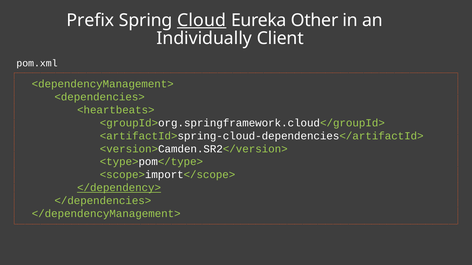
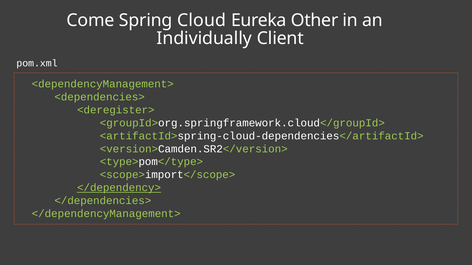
Prefix: Prefix -> Come (90, 20)
Cloud underline: present -> none (202, 20)
<heartbeats>: <heartbeats> -> <deregister> (116, 110)
